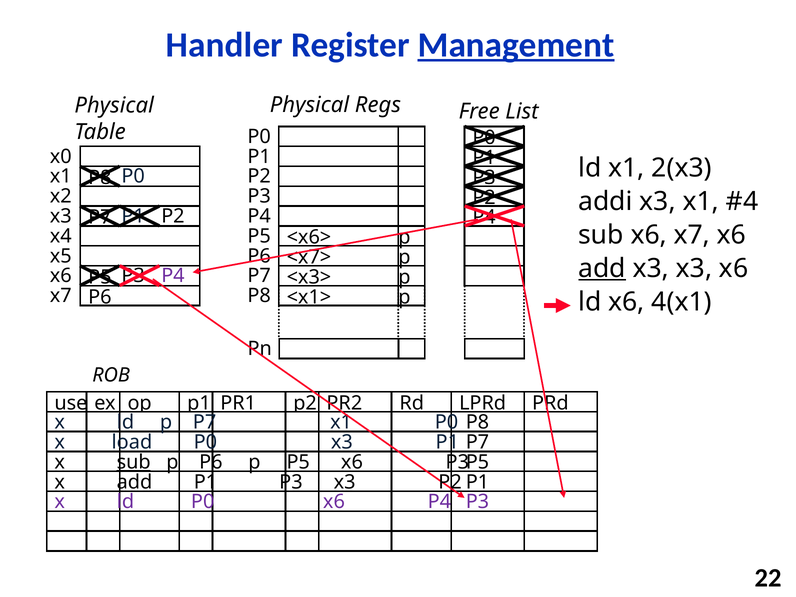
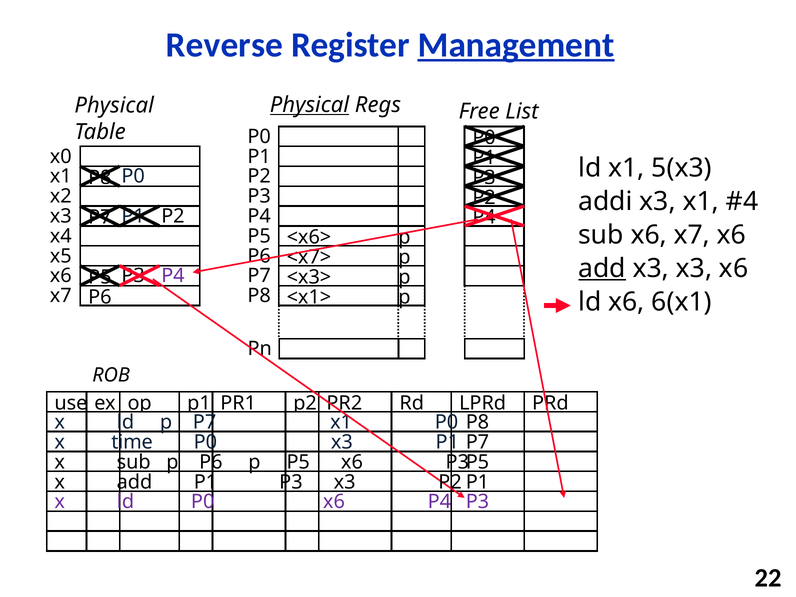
Handler: Handler -> Reverse (224, 45)
Physical underline: none -> present (309, 105)
2(x3: 2(x3 -> 5(x3 (682, 168)
4(x1: 4(x1 -> 6(x1 (682, 302)
load: load -> time (132, 442)
sub underline: present -> none (134, 462)
